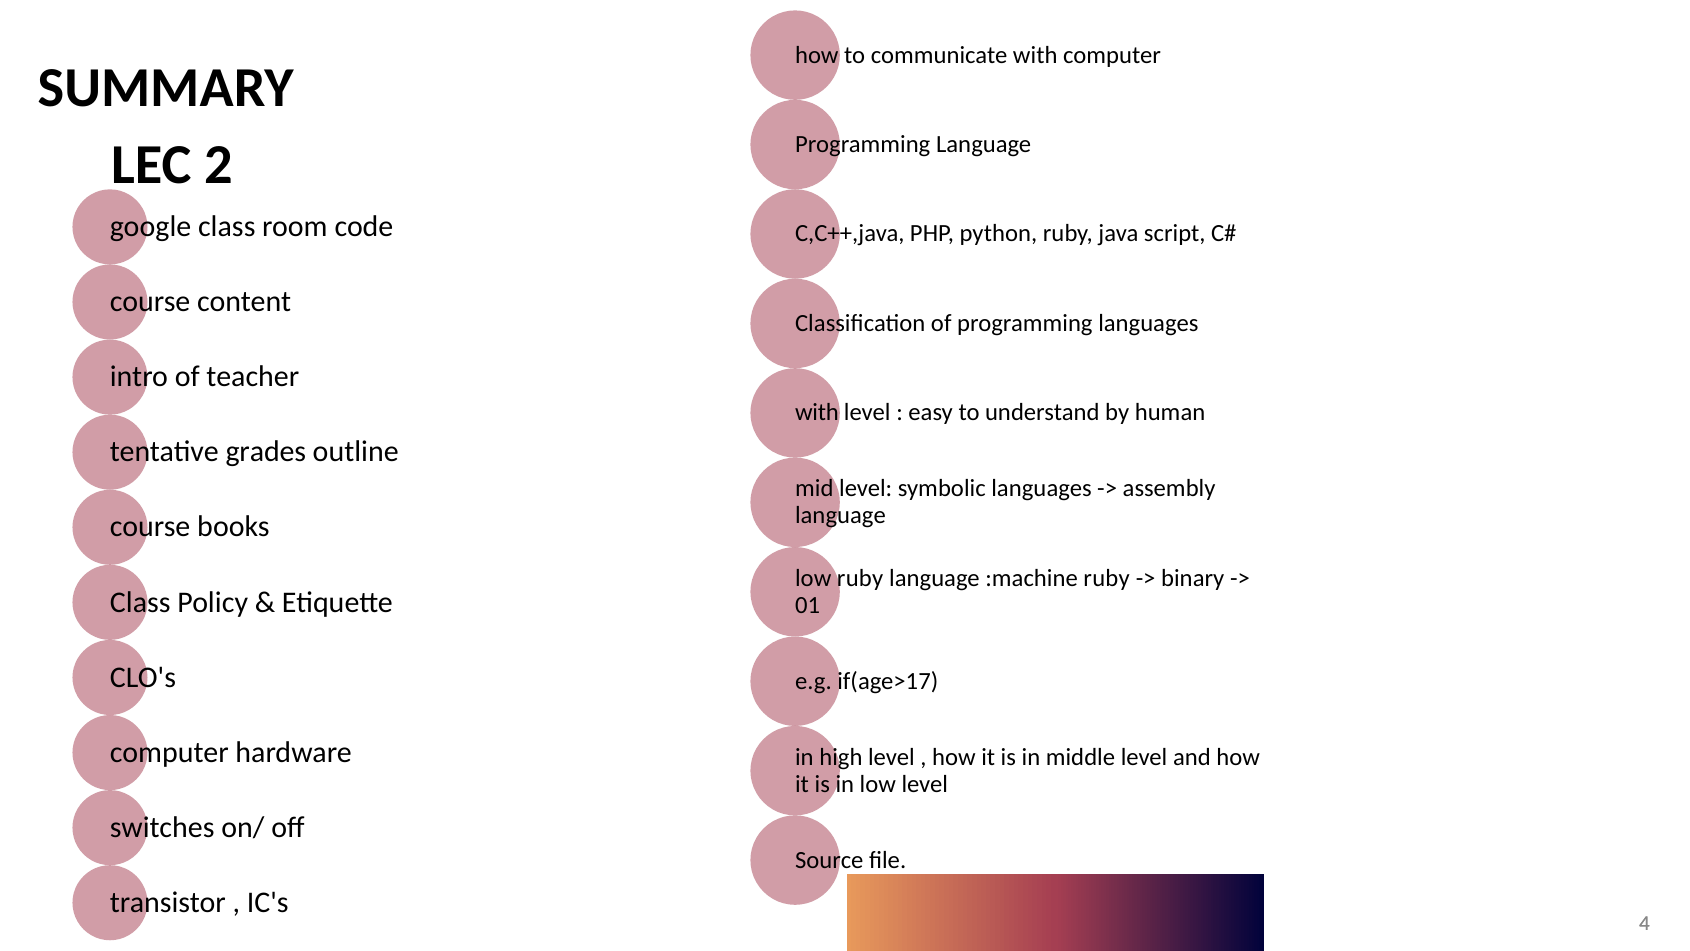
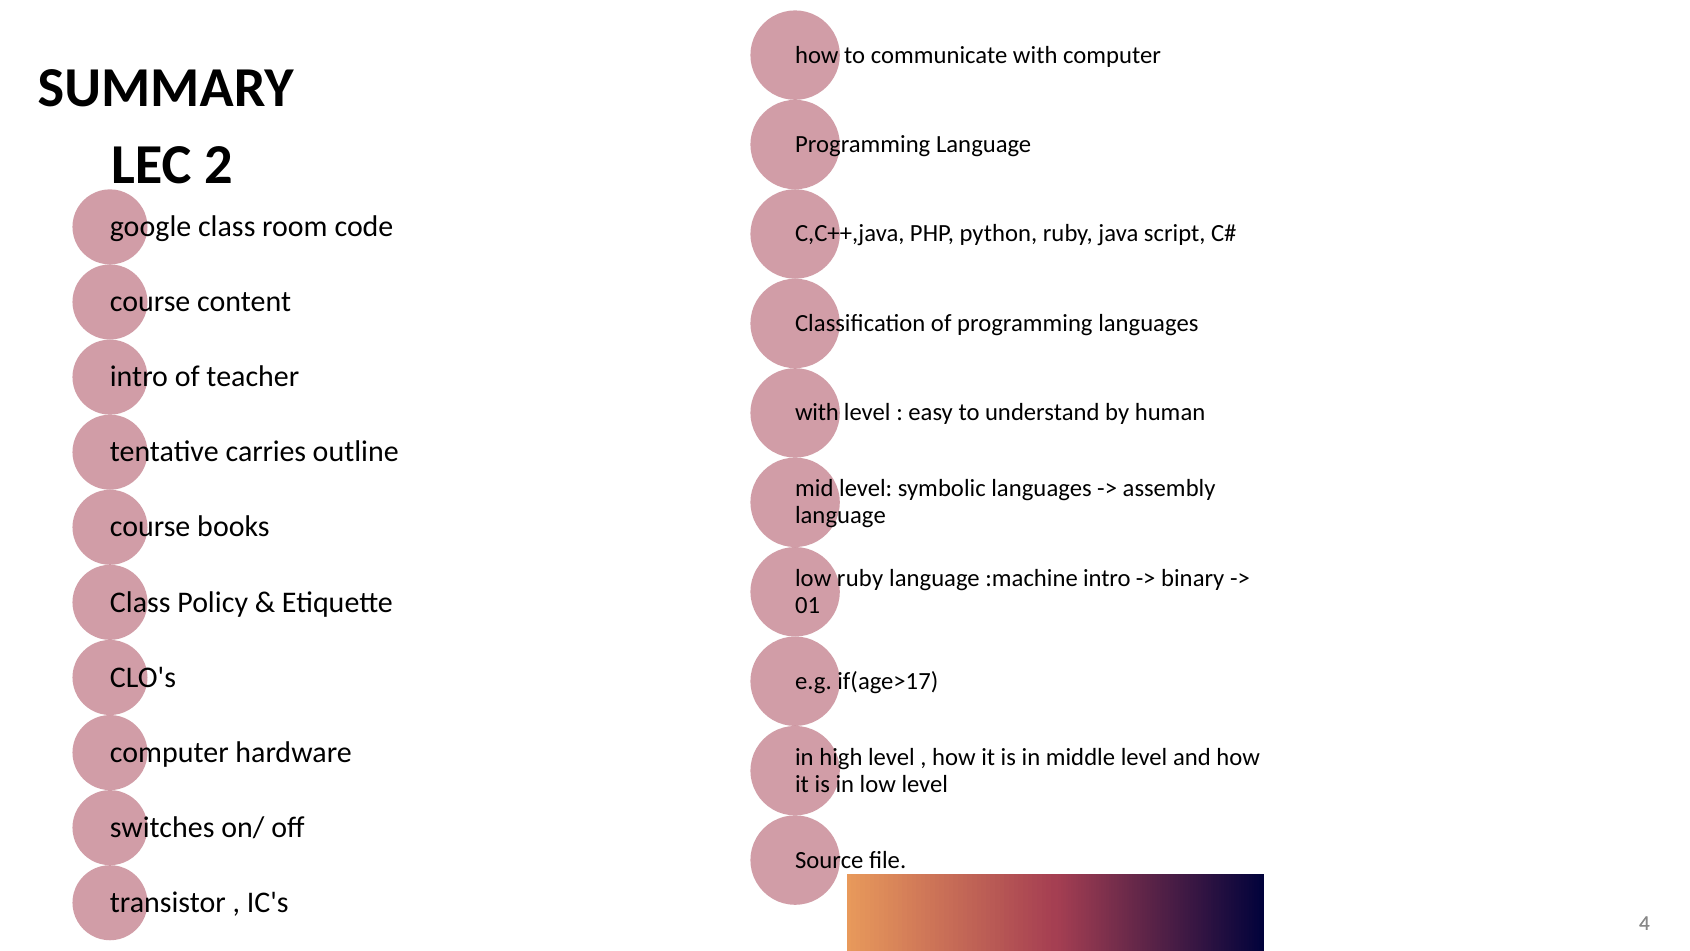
grades: grades -> carries (266, 452)
:machine ruby: ruby -> intro (1107, 578)
